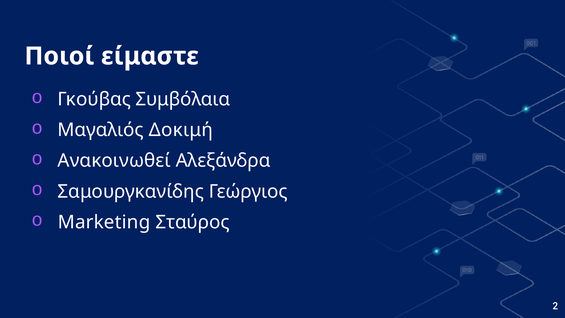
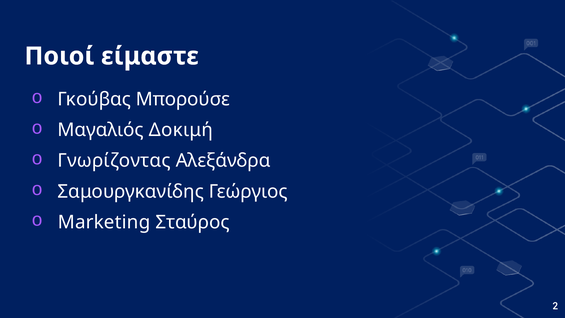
Συμβόλαια: Συμβόλαια -> Μπορούσε (183, 99)
Ανακοινωθεί: Ανακοινωθεί -> Γνωρίζοντας (114, 161)
